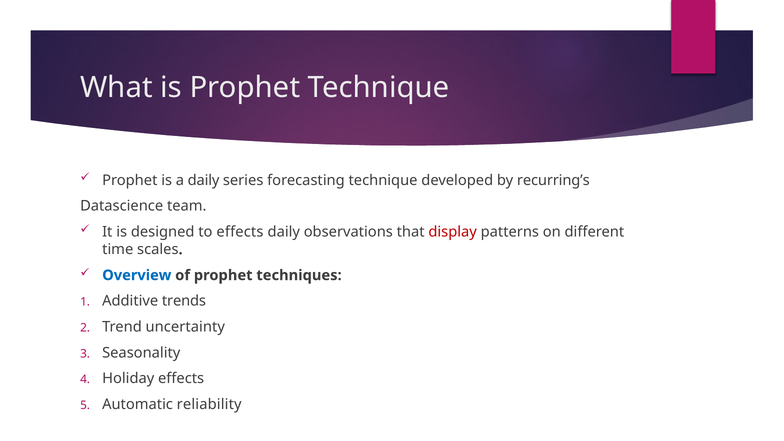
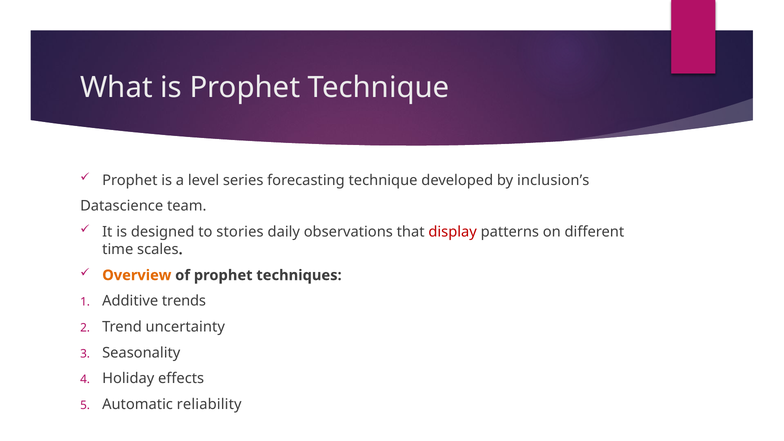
a daily: daily -> level (204, 180)
recurring’s: recurring’s -> inclusion’s (553, 180)
to effects: effects -> stories (240, 232)
Overview colour: blue -> orange (137, 275)
